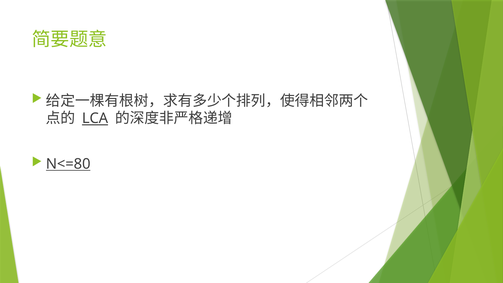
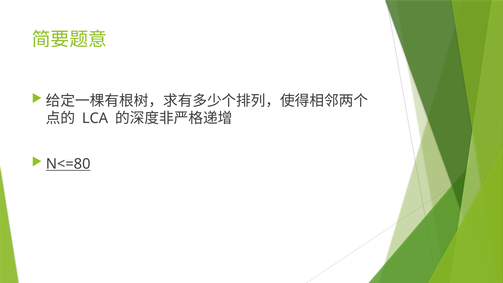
LCA underline: present -> none (95, 118)
